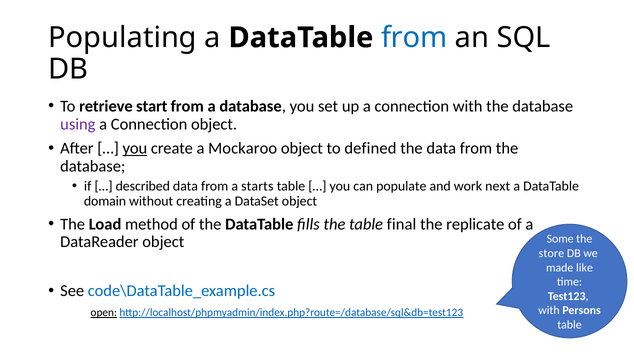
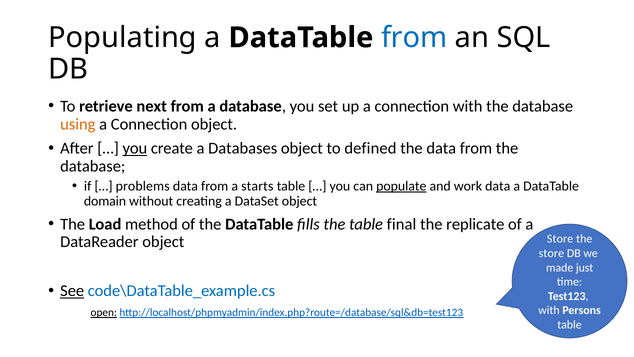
start: start -> next (152, 106)
using colour: purple -> orange (78, 124)
Mockaroo: Mockaroo -> Databases (243, 148)
described: described -> problems (143, 186)
populate underline: none -> present (401, 186)
work next: next -> data (498, 186)
Some: Some -> Store (560, 239)
like: like -> just (585, 267)
See underline: none -> present (72, 291)
